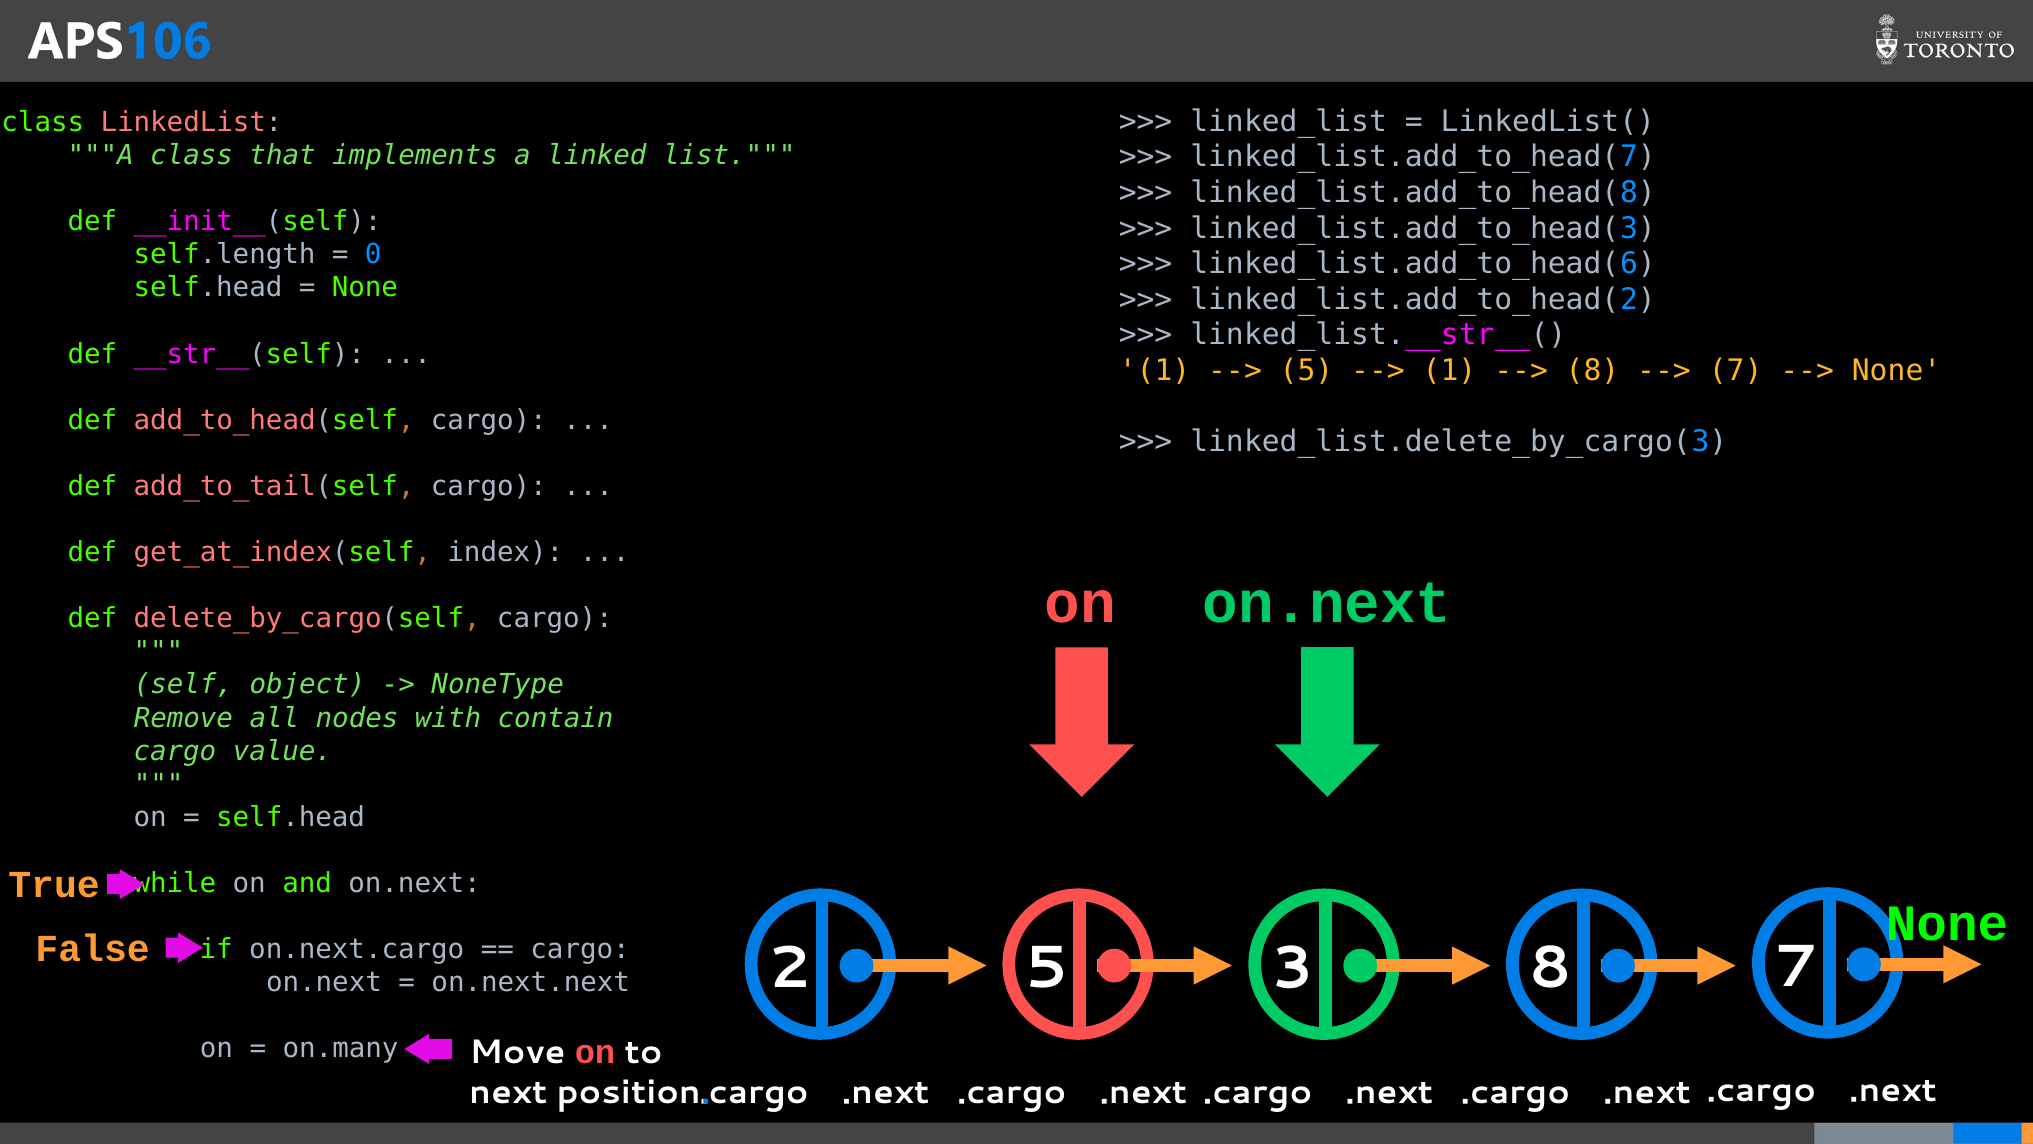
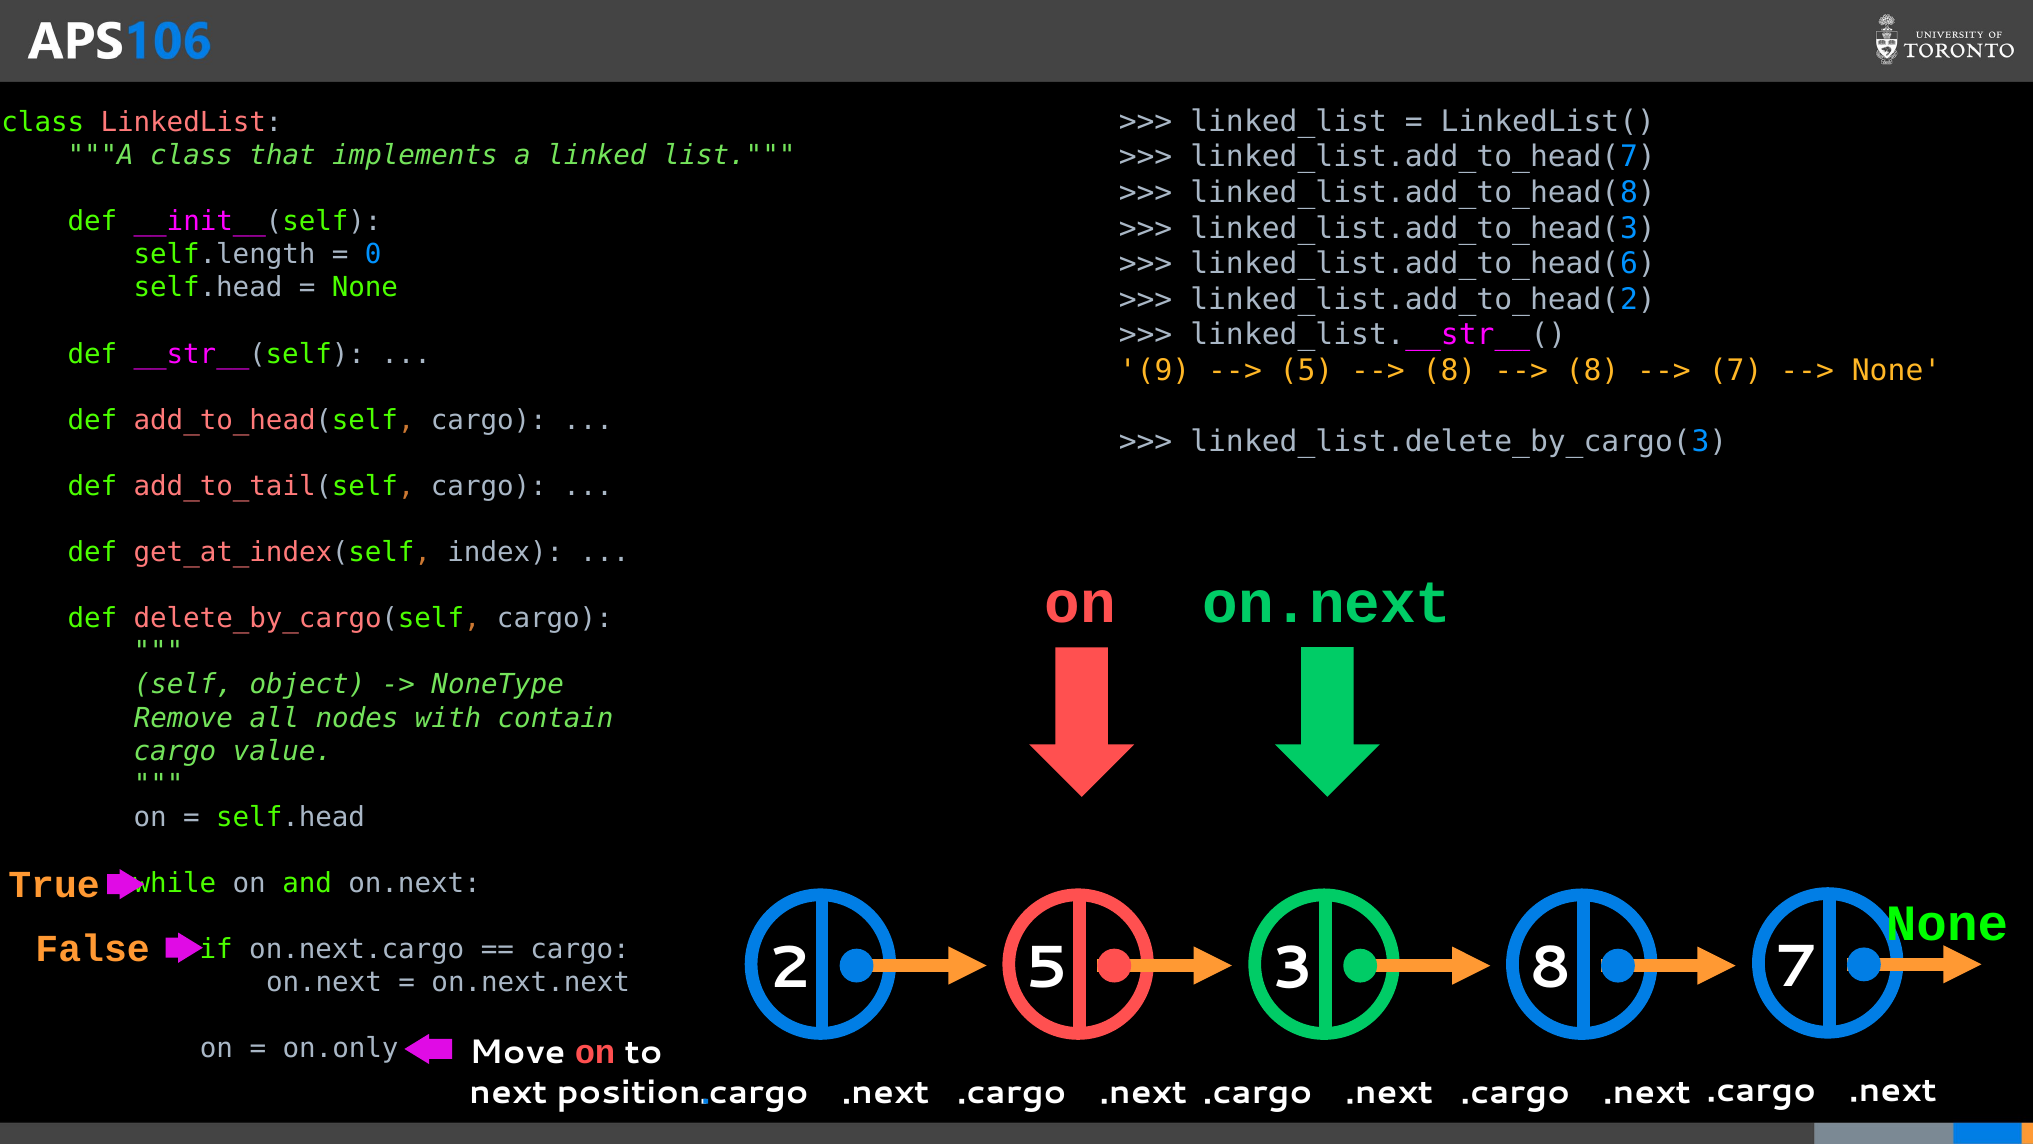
1: 1 -> 9 (1155, 371)
1: 1 -> 8 (1450, 371)
on.many: on.many -> on.only (341, 1048)
